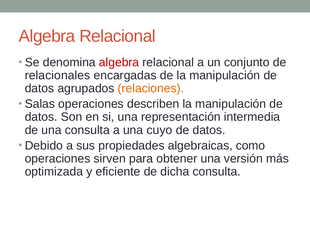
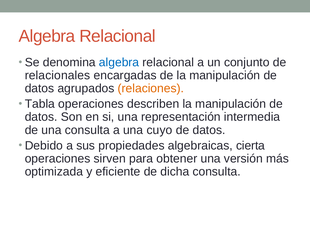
algebra colour: red -> blue (119, 62)
Salas: Salas -> Tabla (40, 104)
como: como -> cierta (251, 145)
